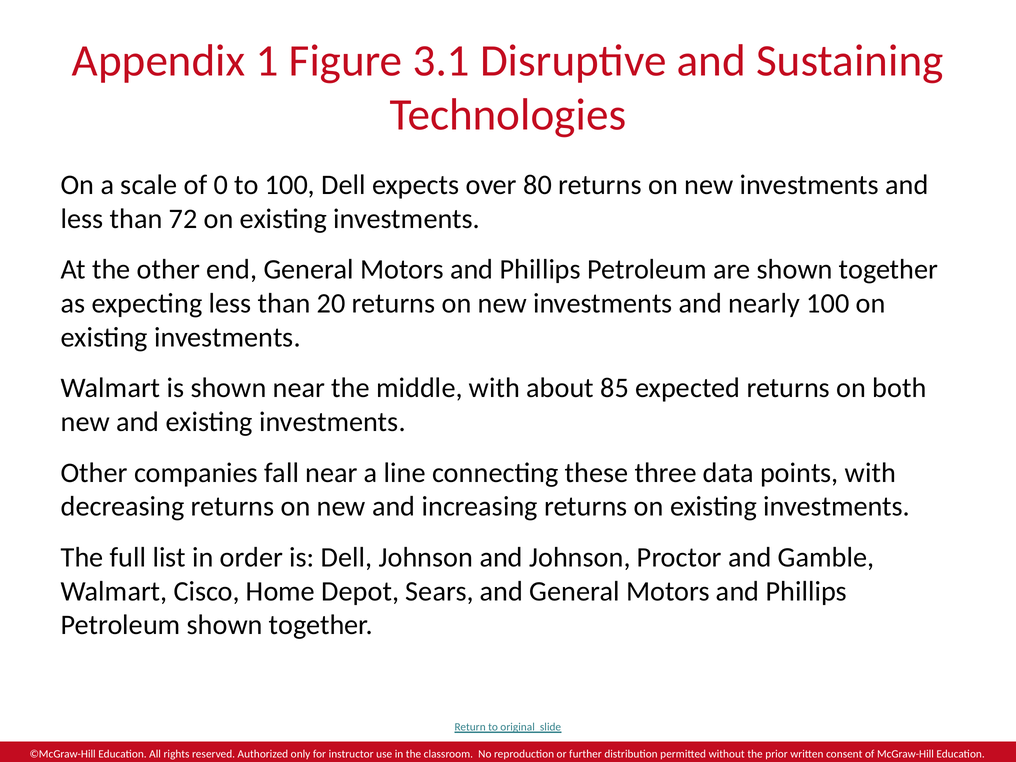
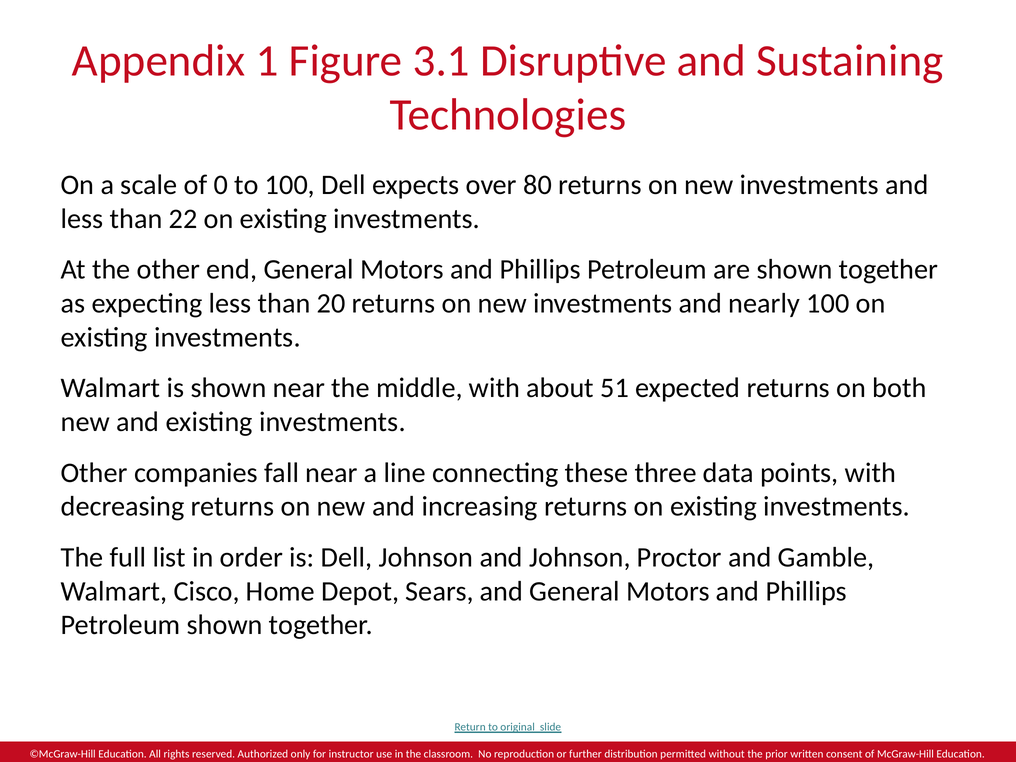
72: 72 -> 22 (183, 219)
85: 85 -> 51 (615, 388)
